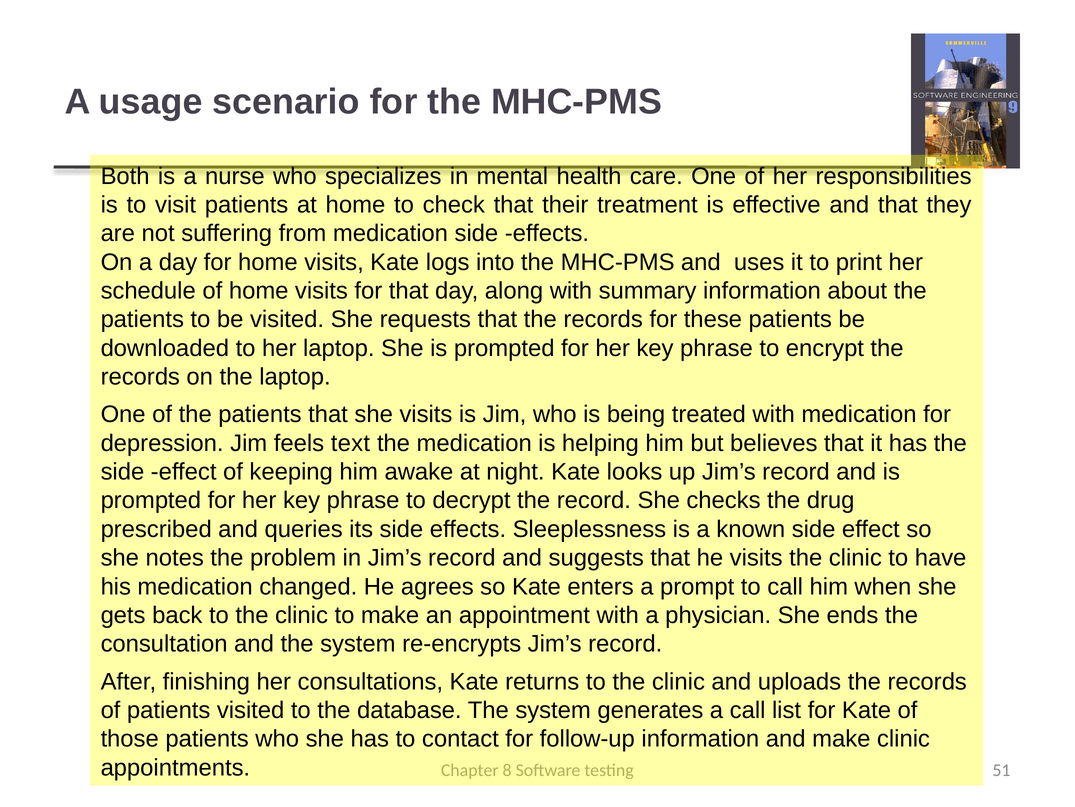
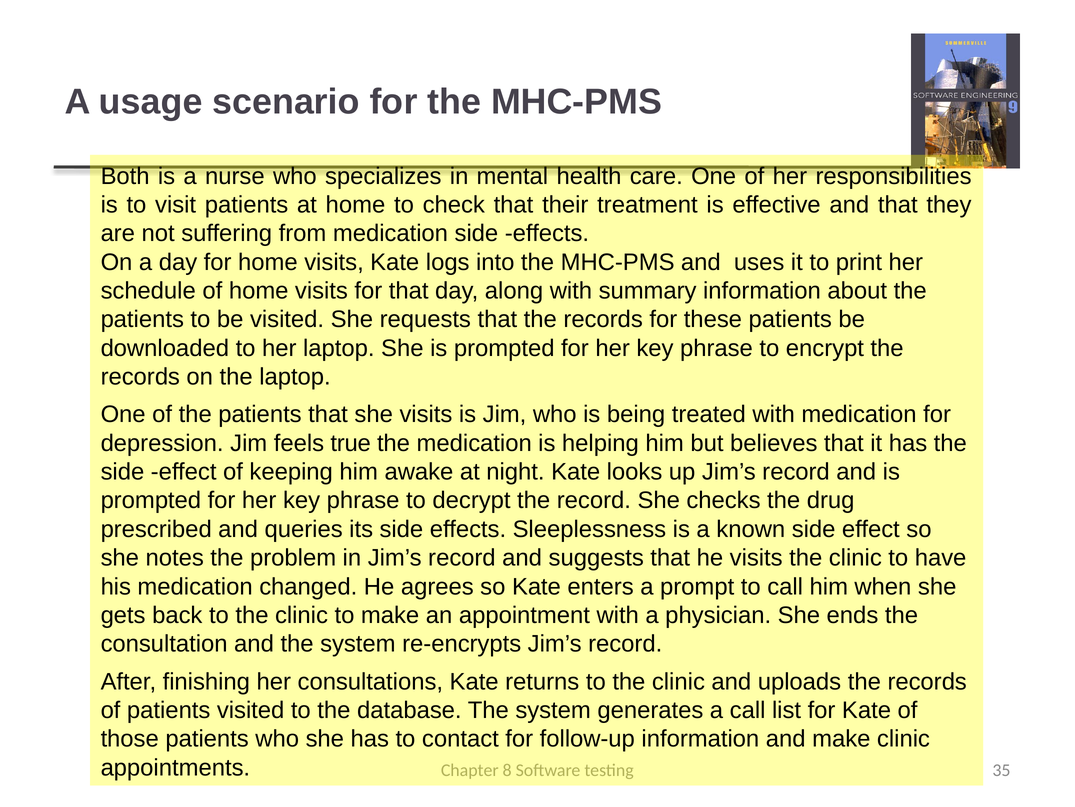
text: text -> true (351, 443)
51: 51 -> 35 (1001, 770)
